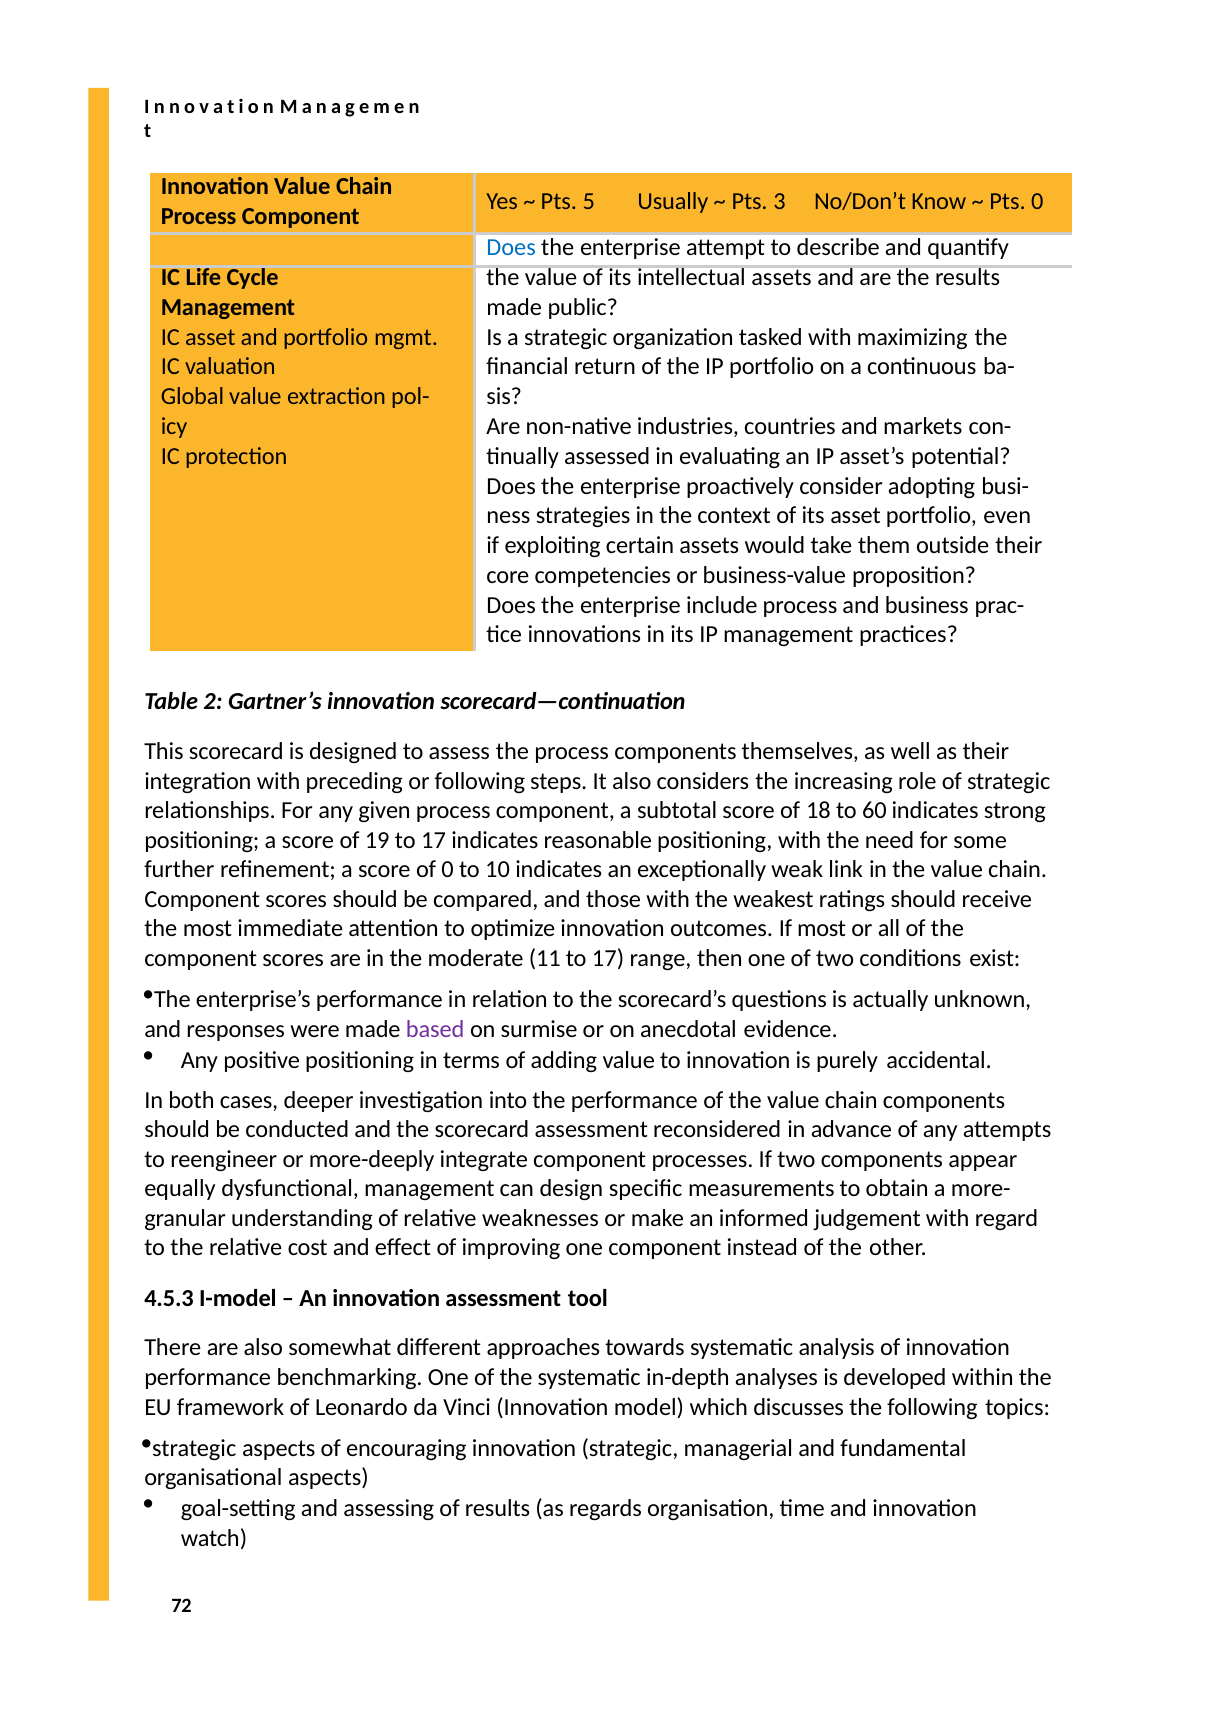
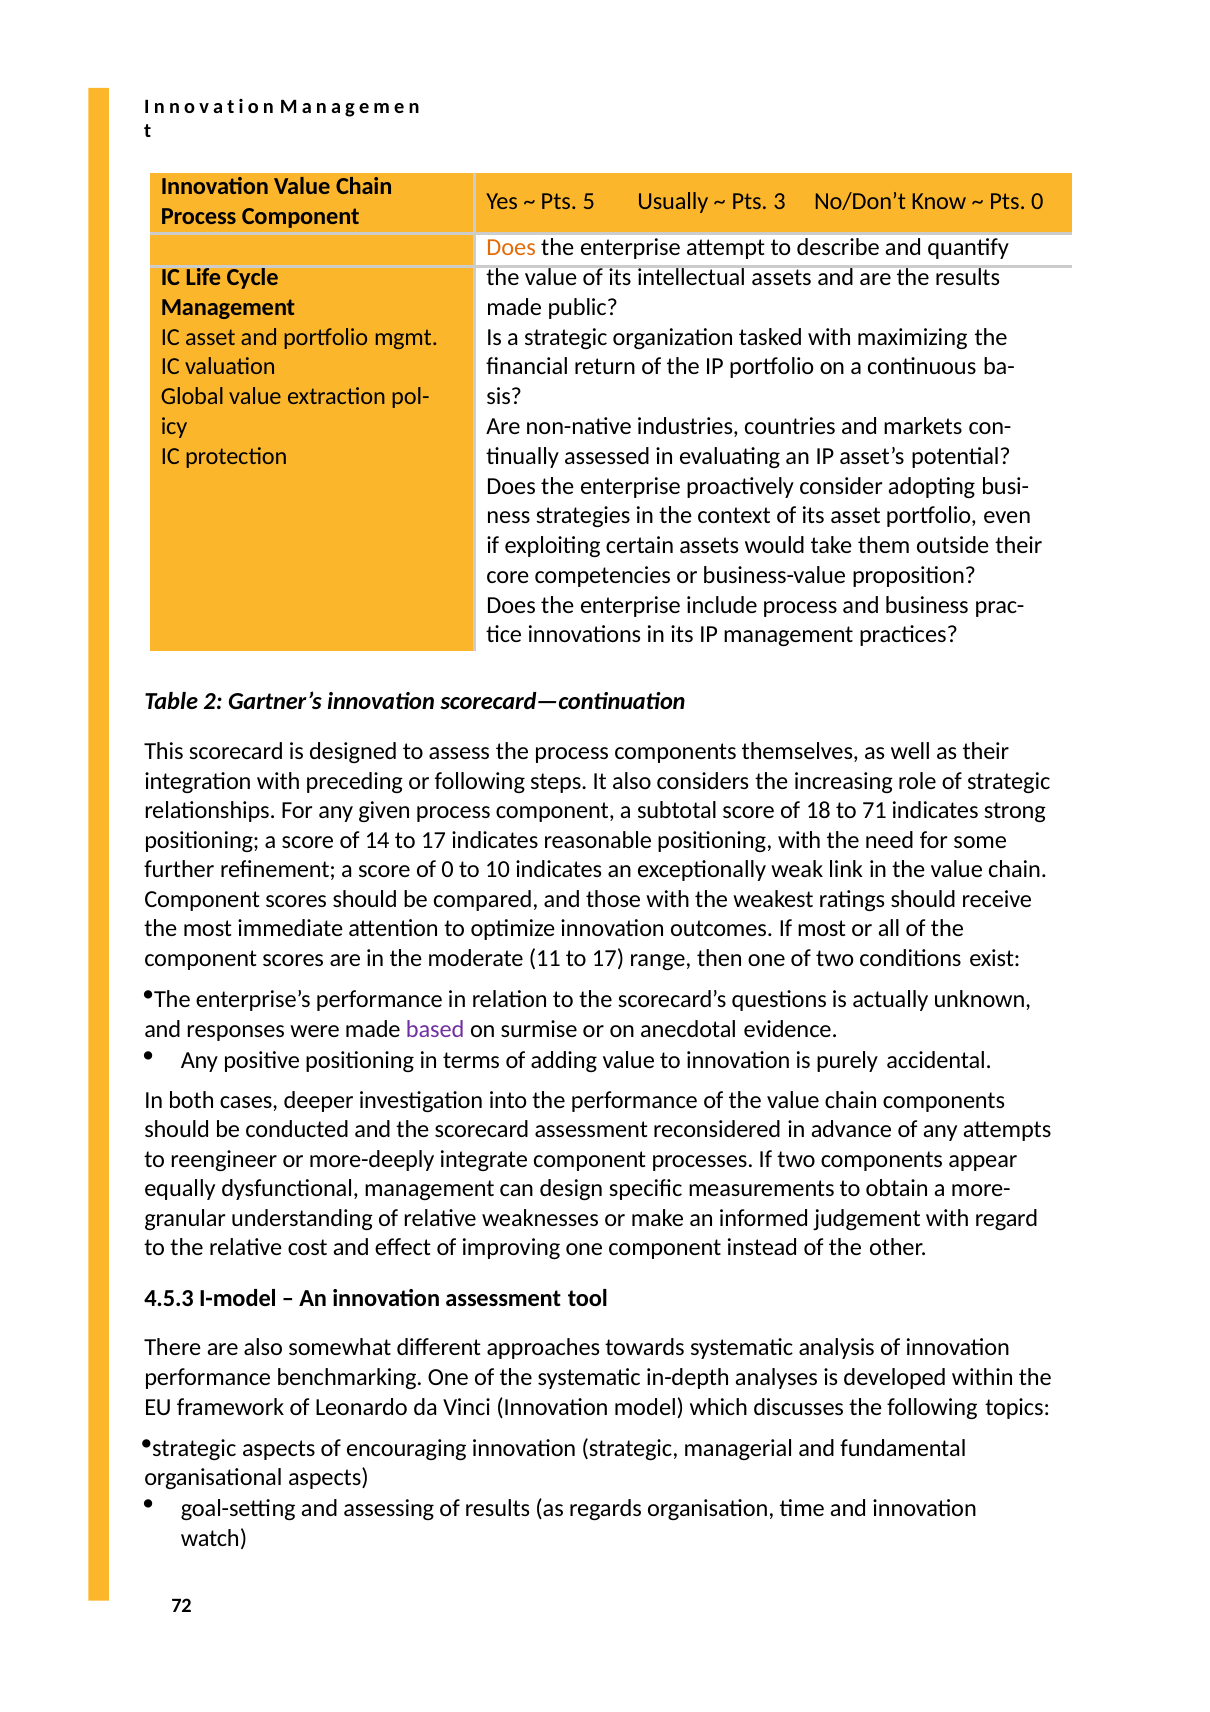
Does colour: blue -> orange (511, 248)
60: 60 -> 71 (874, 811)
19: 19 -> 14 (377, 840)
